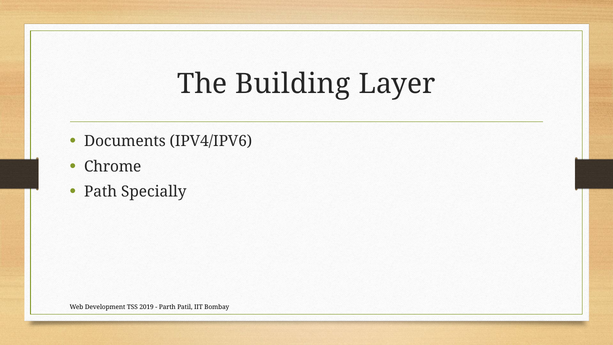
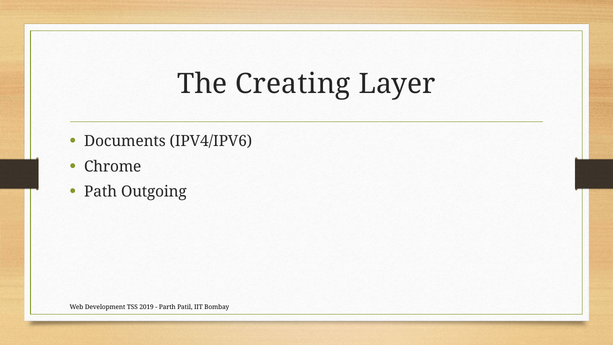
Building: Building -> Creating (293, 84)
Specially: Specially -> Outgoing (154, 192)
